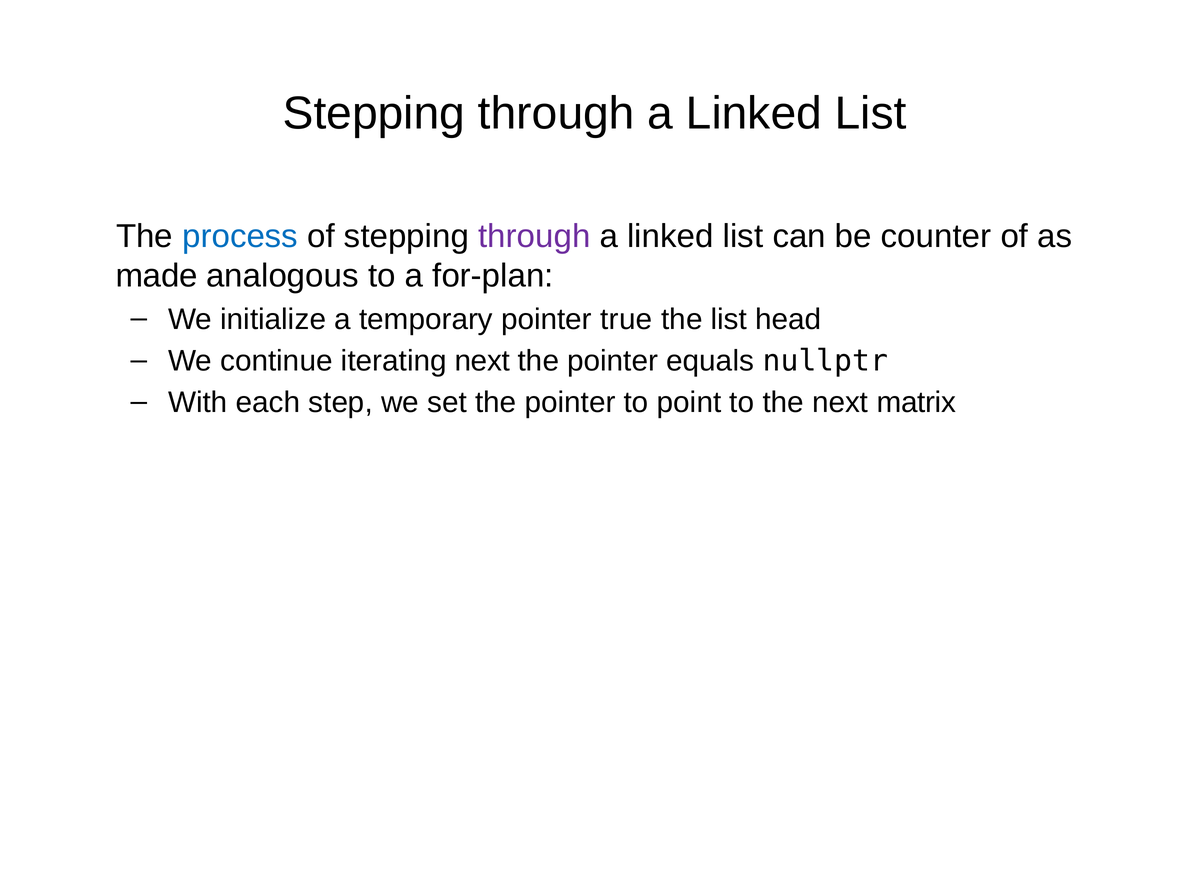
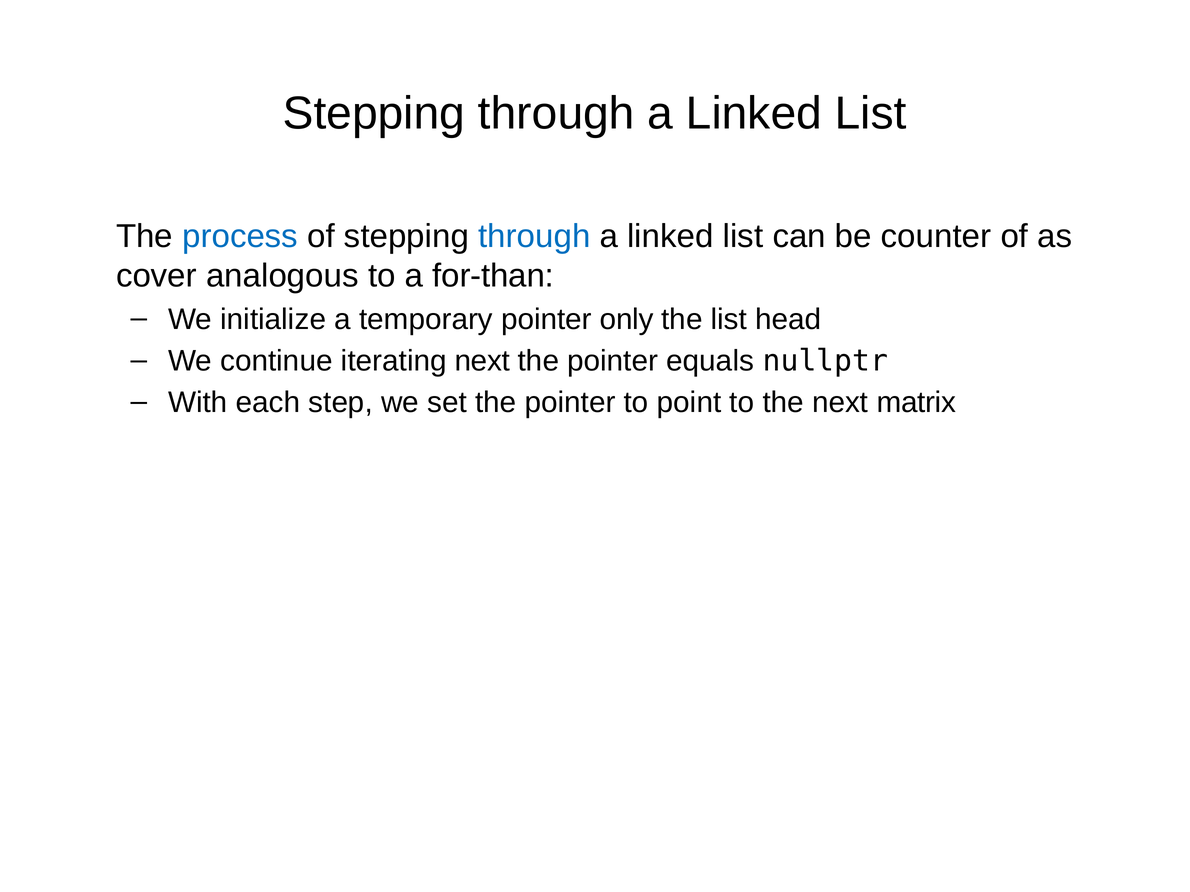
through colour: purple -> blue (534, 236)
made: made -> cover (156, 276)
for-plan: for-plan -> for-than (493, 276)
true: true -> only (627, 319)
